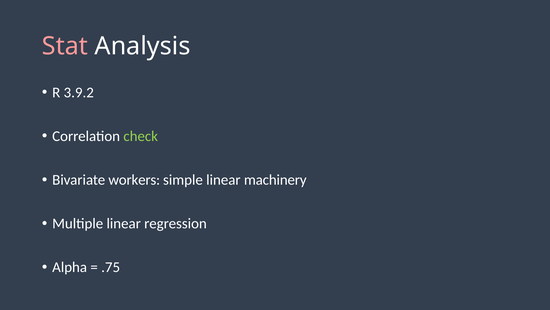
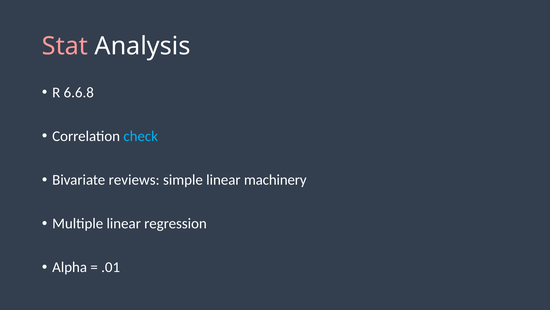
3.9.2: 3.9.2 -> 6.6.8 (79, 92)
check colour: light green -> light blue (141, 136)
workers: workers -> reviews (134, 180)
.75: .75 -> .01 (111, 267)
